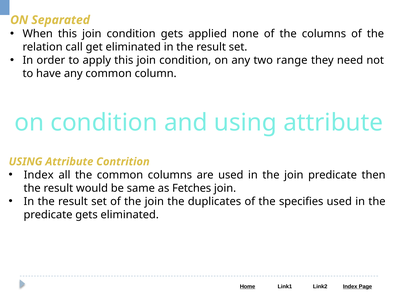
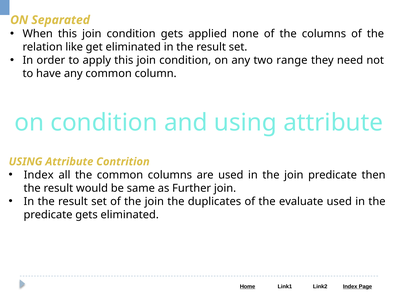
call: call -> like (74, 47)
Fetches: Fetches -> Further (192, 188)
specifies: specifies -> evaluate (301, 202)
